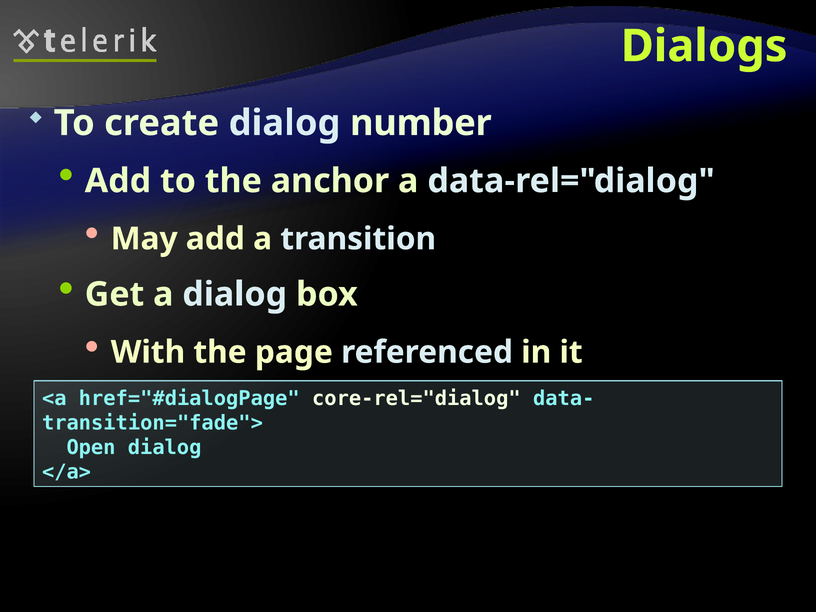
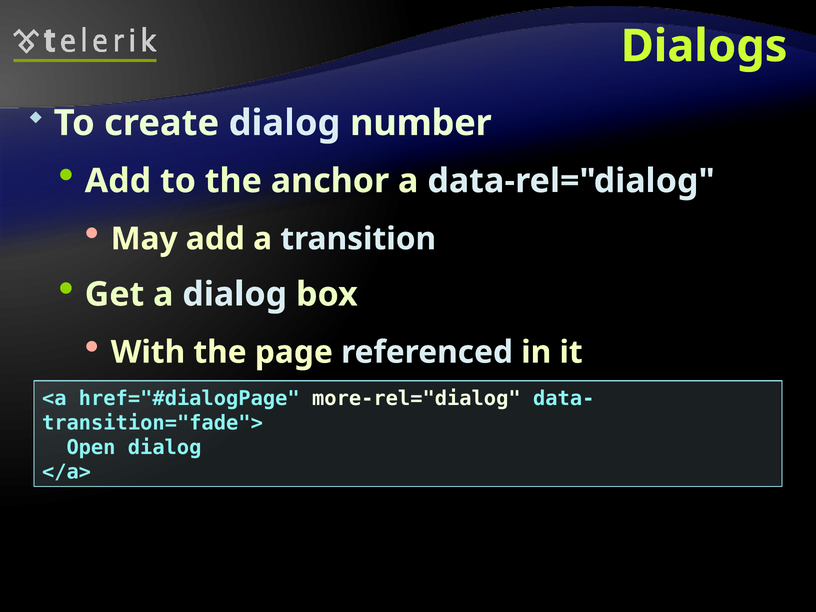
core-rel="dialog: core-rel="dialog -> more-rel="dialog (416, 398)
